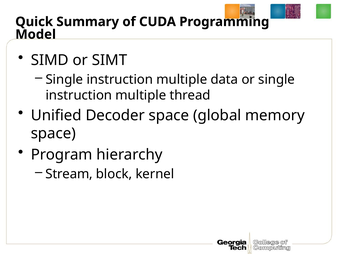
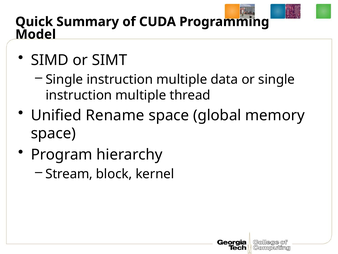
Decoder: Decoder -> Rename (115, 115)
